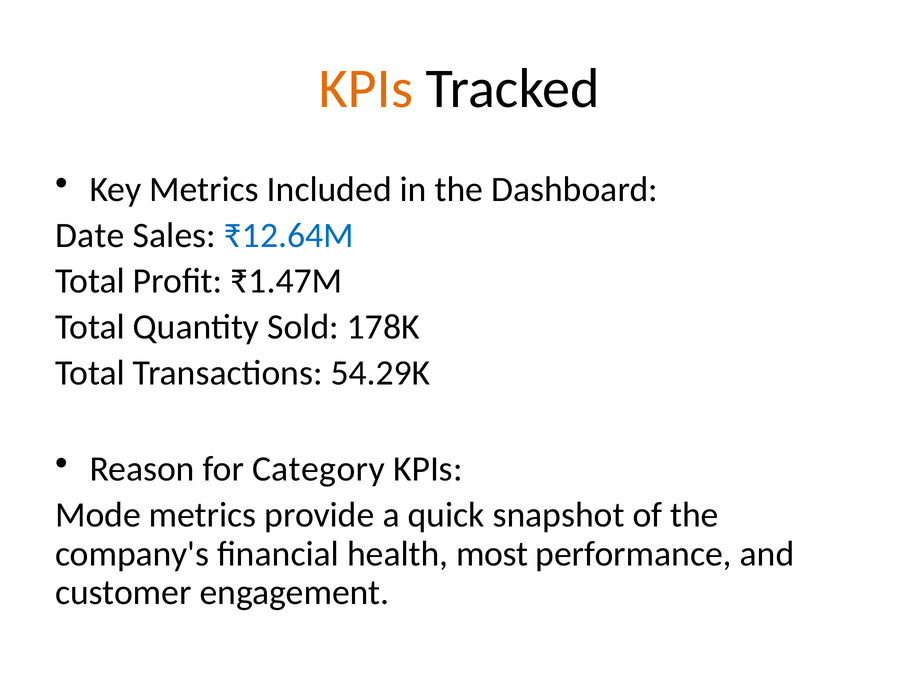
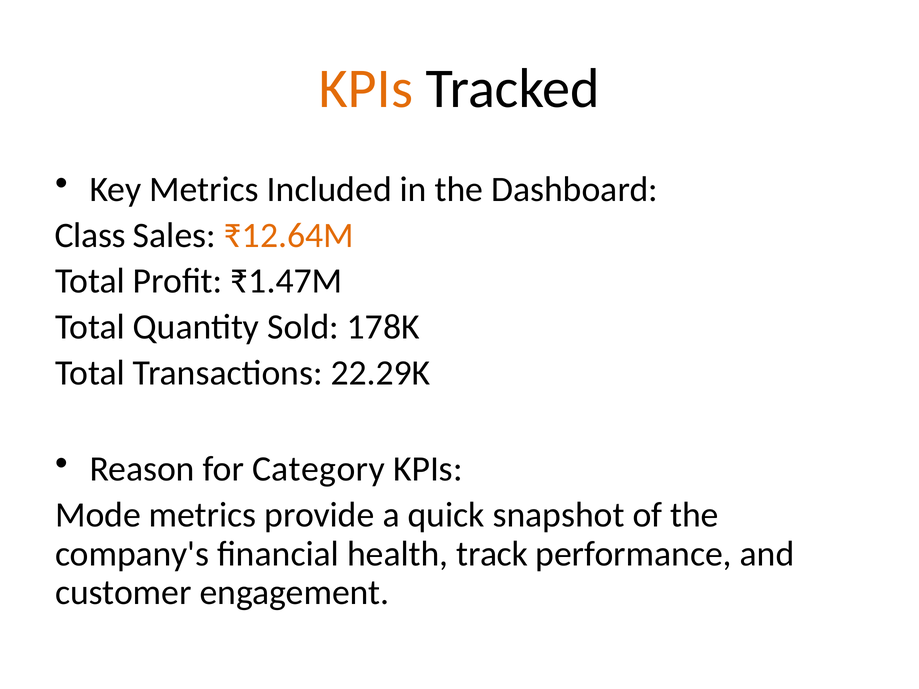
Date: Date -> Class (90, 235)
₹12.64M colour: blue -> orange (289, 235)
54.29K: 54.29K -> 22.29K (381, 373)
most: most -> track (492, 554)
